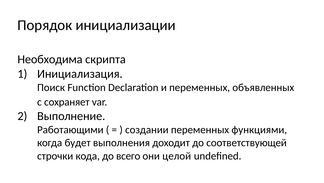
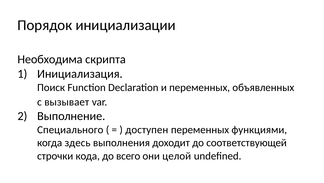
сохраняет: сохраняет -> вызывает (67, 102)
Работающими: Работающими -> Специального (70, 129)
создании: создании -> доступен (147, 129)
будет: будет -> здесь (78, 142)
